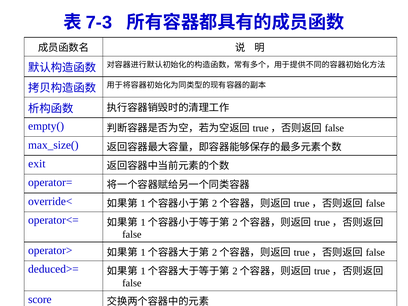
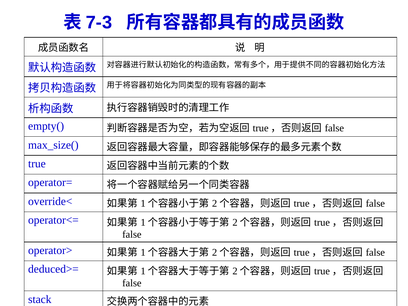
exit: exit -> true (37, 164)
score: score -> stack (40, 299)
